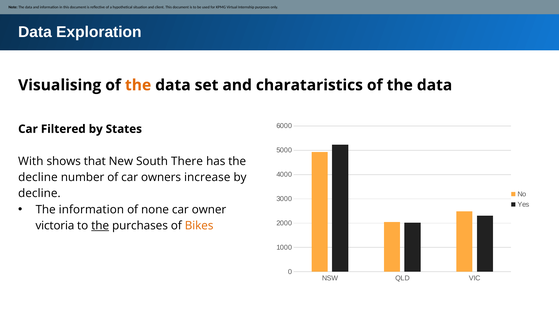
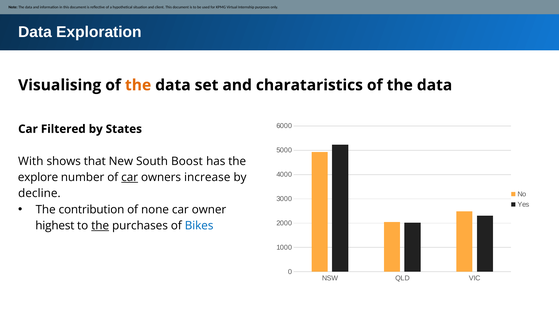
There: There -> Boost (187, 161)
decline: decline -> explore (38, 177)
car underline: none -> present (130, 177)
The information: information -> contribution (91, 209)
victoria: victoria -> highest (55, 225)
Bikes colour: orange -> blue (199, 225)
